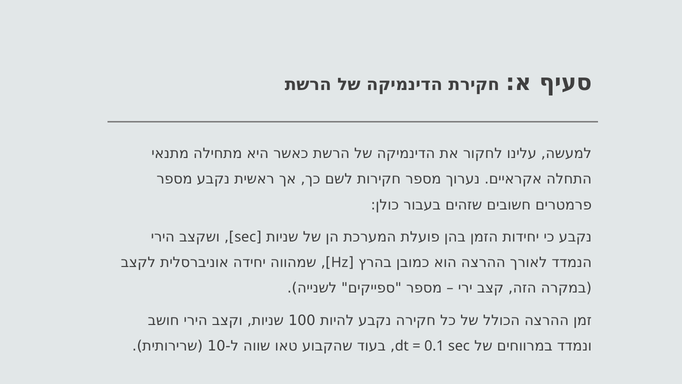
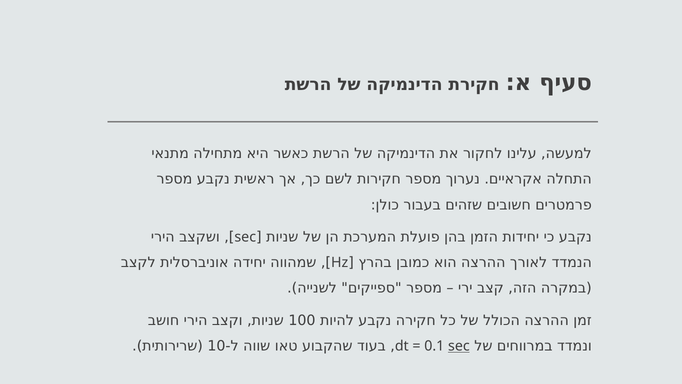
sec underline: none -> present (459, 346)
